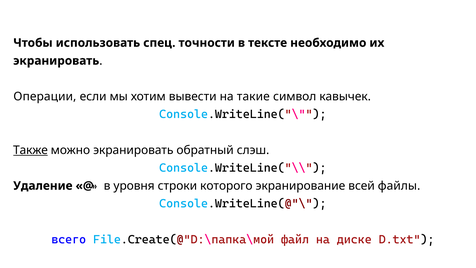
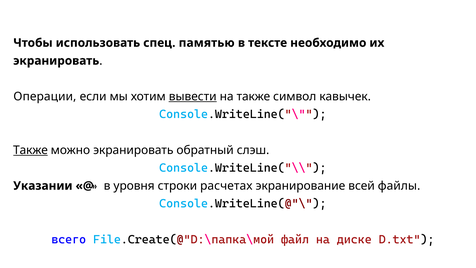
точности: точности -> памятью (207, 43)
вывести underline: none -> present (193, 96)
на такие: такие -> также (253, 96)
которого: которого -> расчетах (226, 186)
Удаление: Удаление -> Указании (43, 186)
